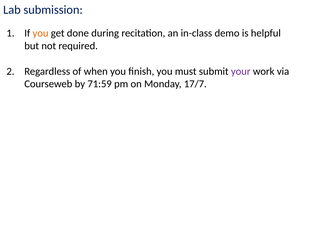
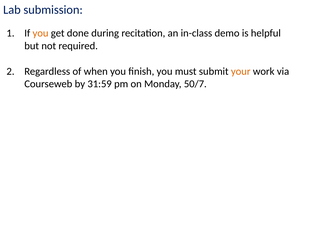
your colour: purple -> orange (241, 71)
71:59: 71:59 -> 31:59 (100, 84)
17/7: 17/7 -> 50/7 (195, 84)
